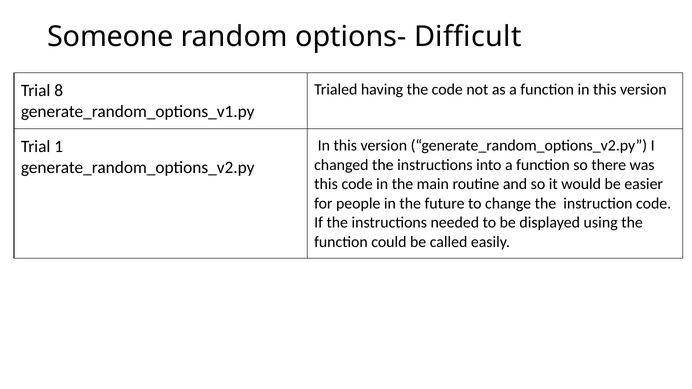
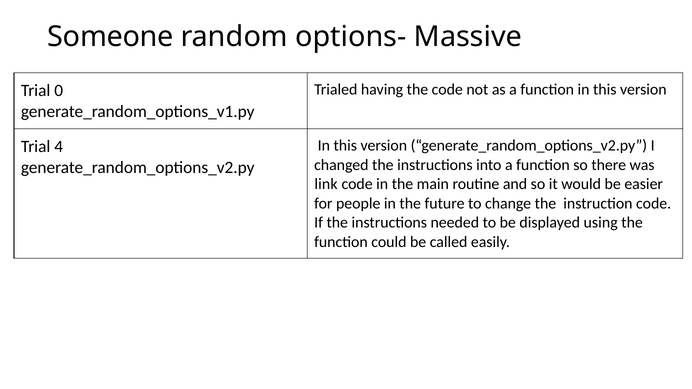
Difficult: Difficult -> Massive (468, 37)
8: 8 -> 0 (59, 91)
1: 1 -> 4 (59, 147)
this: this -> link (326, 184)
